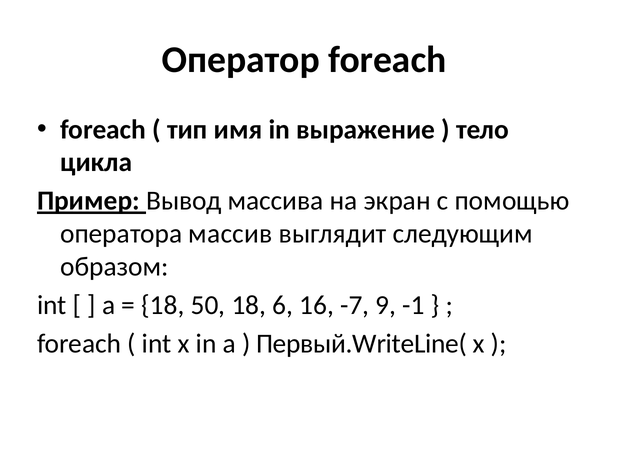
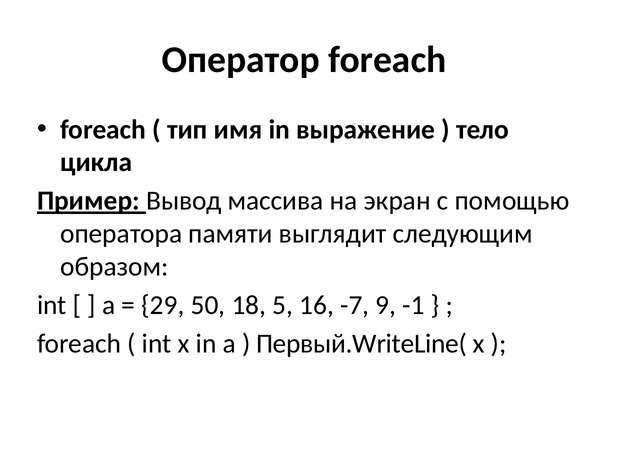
массив: массив -> памяти (231, 234)
18: 18 -> 29 (163, 305)
6: 6 -> 5 (283, 305)
